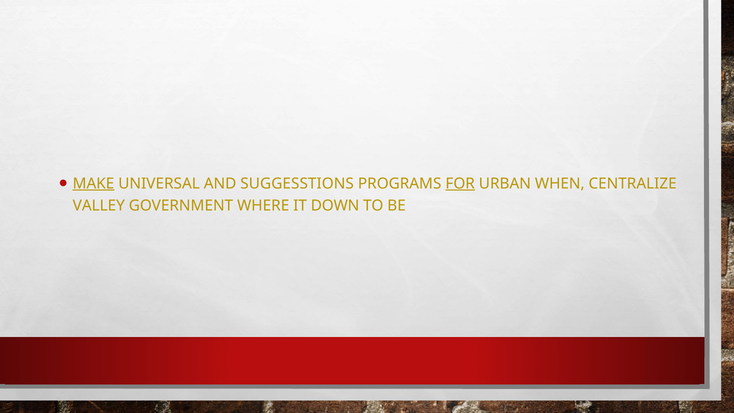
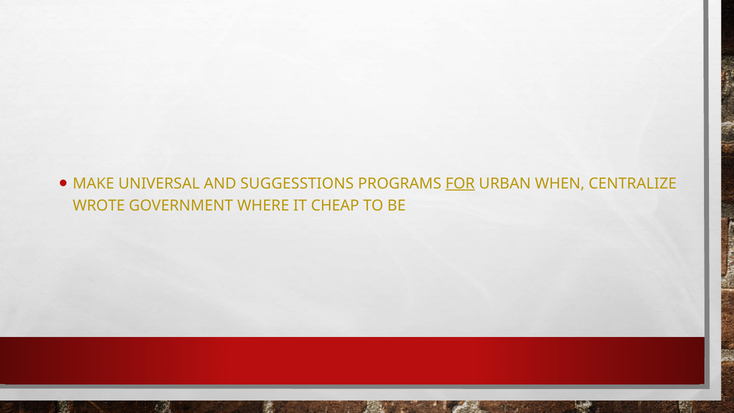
MAKE underline: present -> none (94, 184)
VALLEY: VALLEY -> WROTE (99, 206)
DOWN: DOWN -> CHEAP (335, 206)
